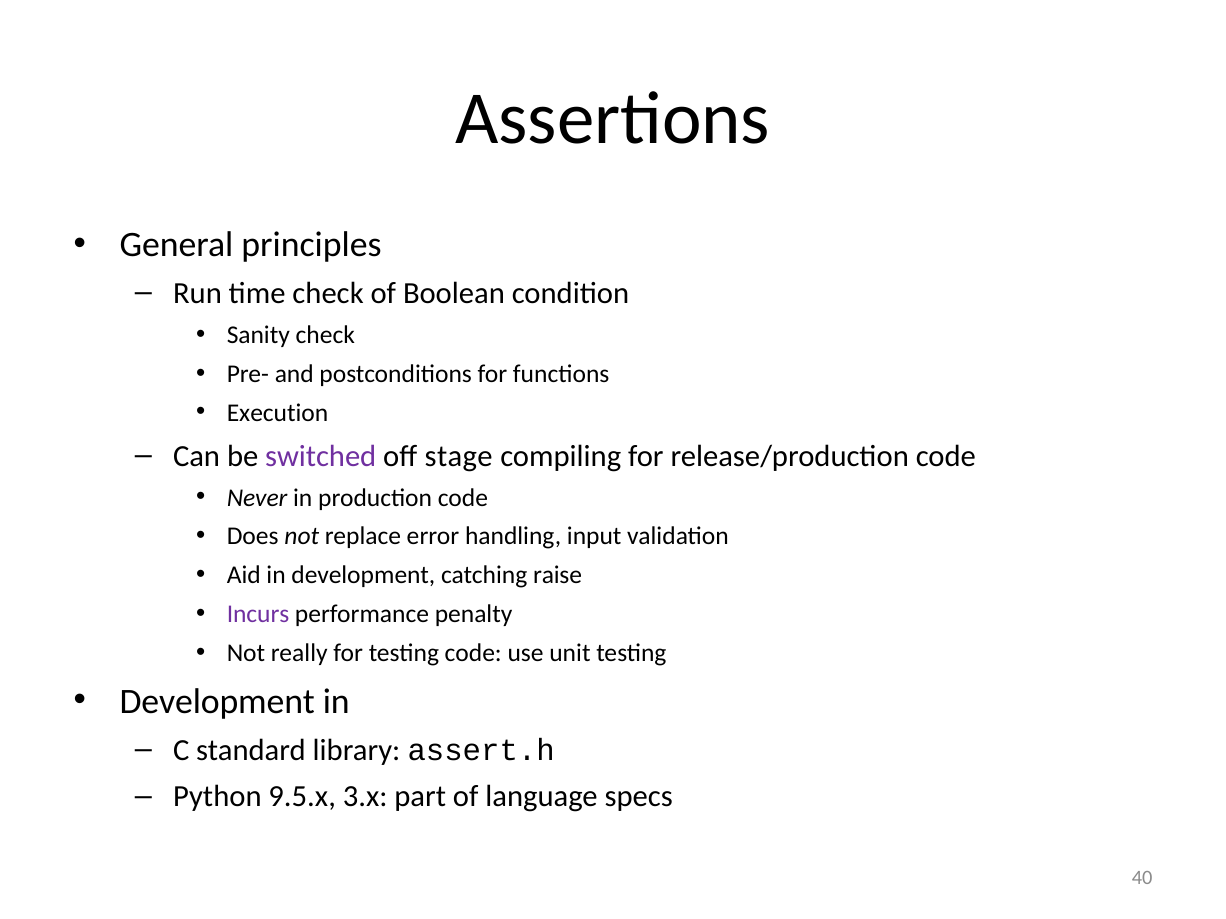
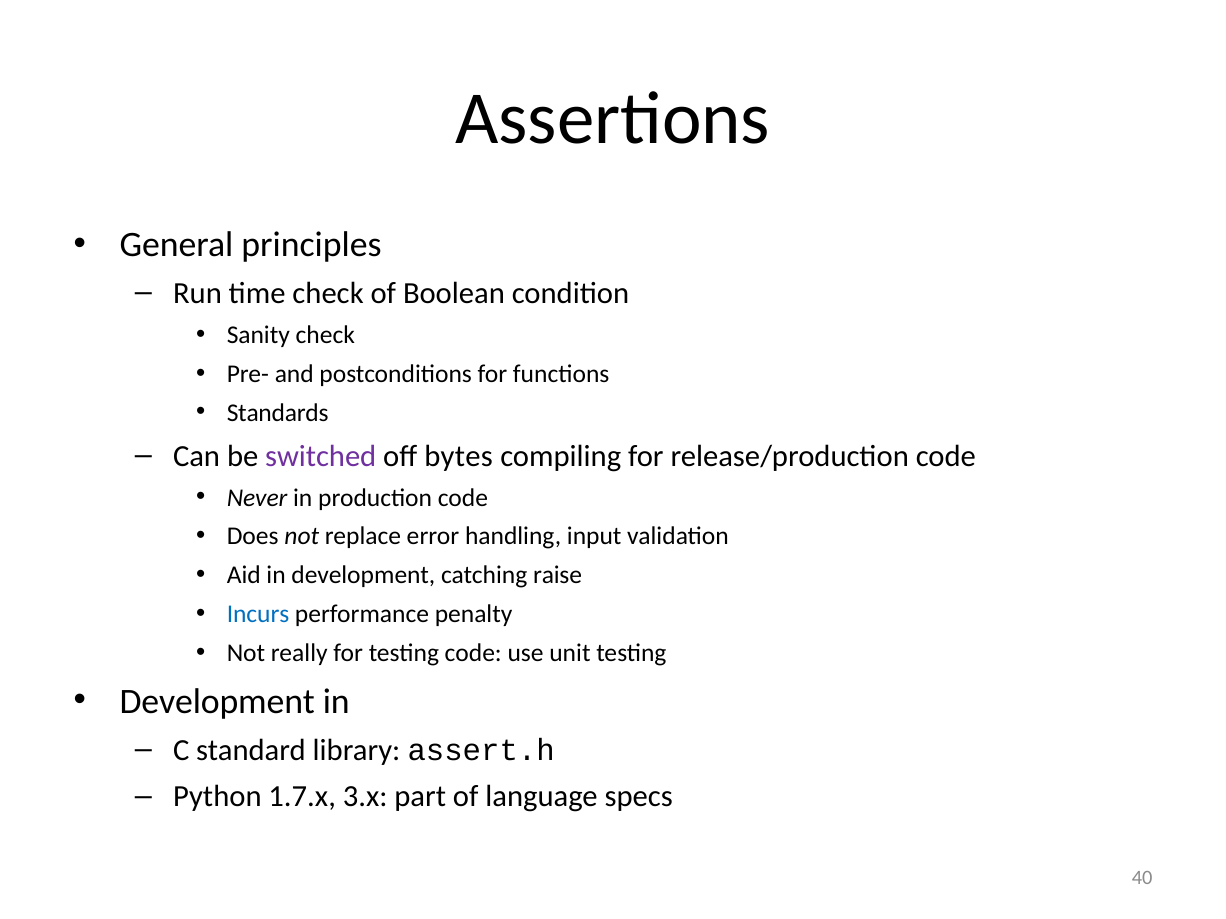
Execution: Execution -> Standards (278, 413)
stage: stage -> bytes (459, 456)
Incurs colour: purple -> blue (258, 614)
9.5.x: 9.5.x -> 1.7.x (302, 797)
